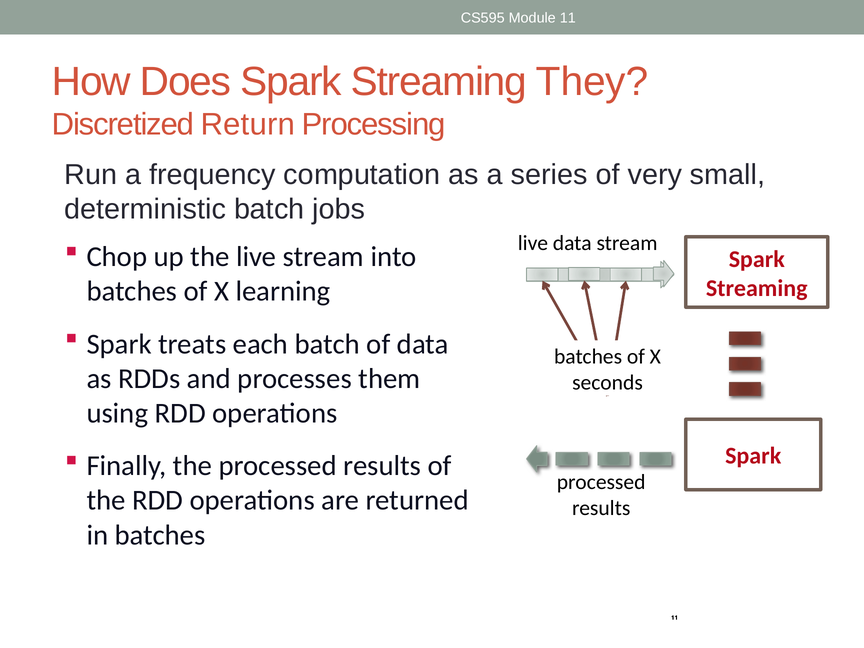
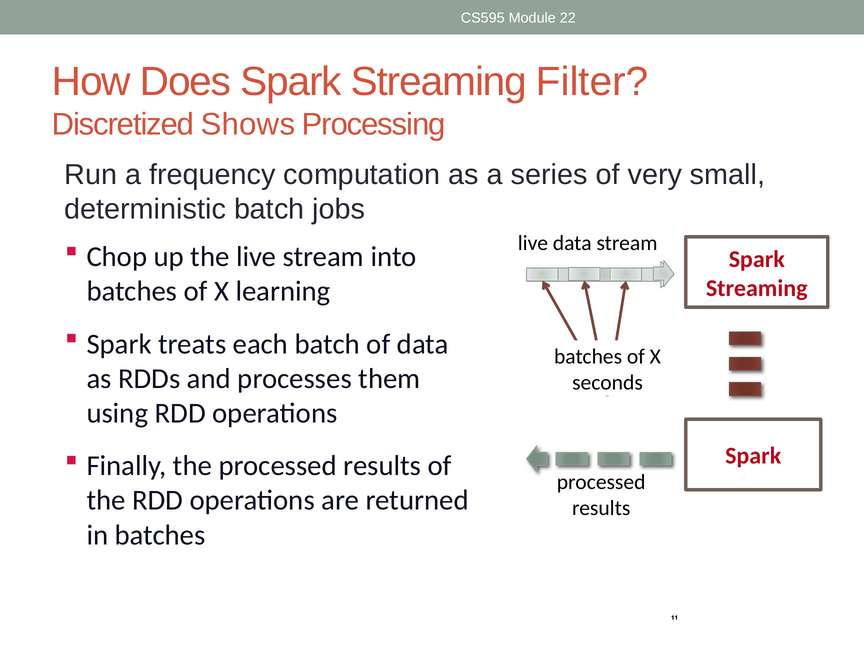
Module 11: 11 -> 22 (568, 18)
They: They -> Filter (592, 82)
Return: Return -> Shows (248, 125)
